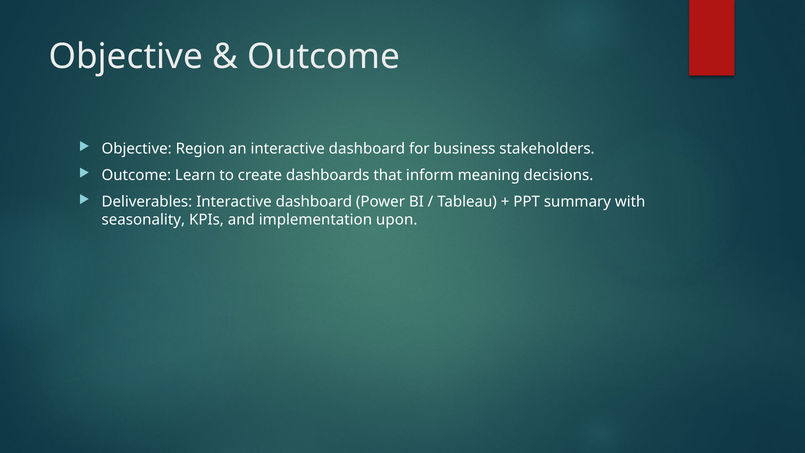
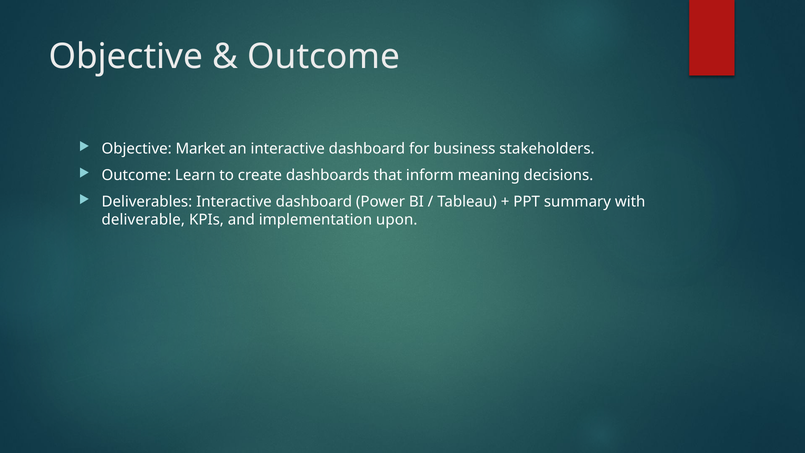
Region: Region -> Market (200, 149)
seasonality: seasonality -> deliverable (143, 220)
